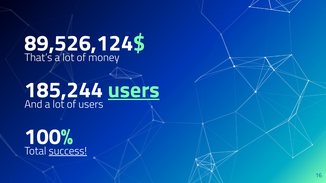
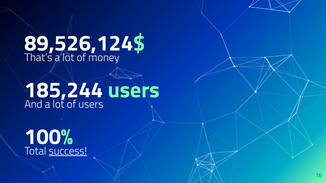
users underline: present -> none (134, 90)
